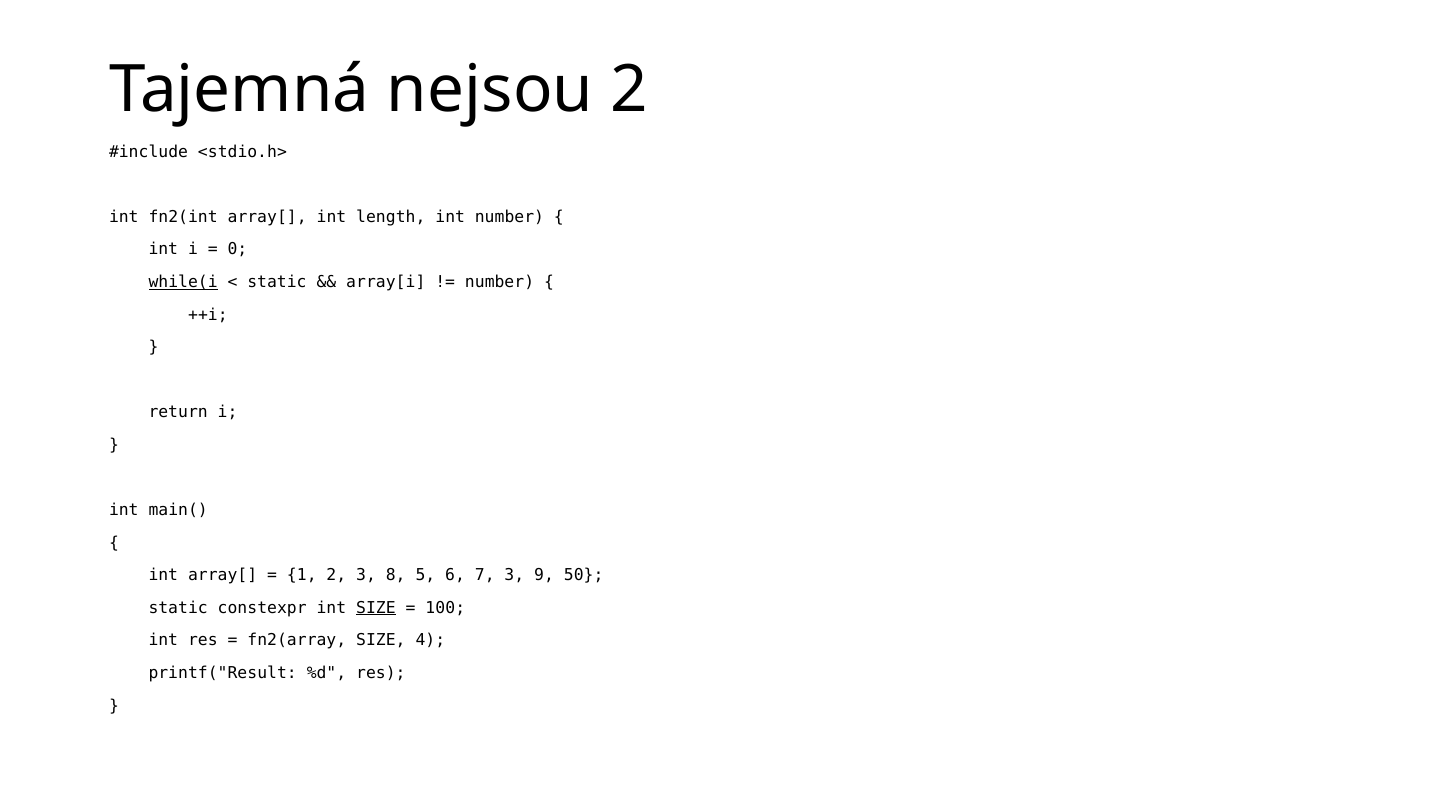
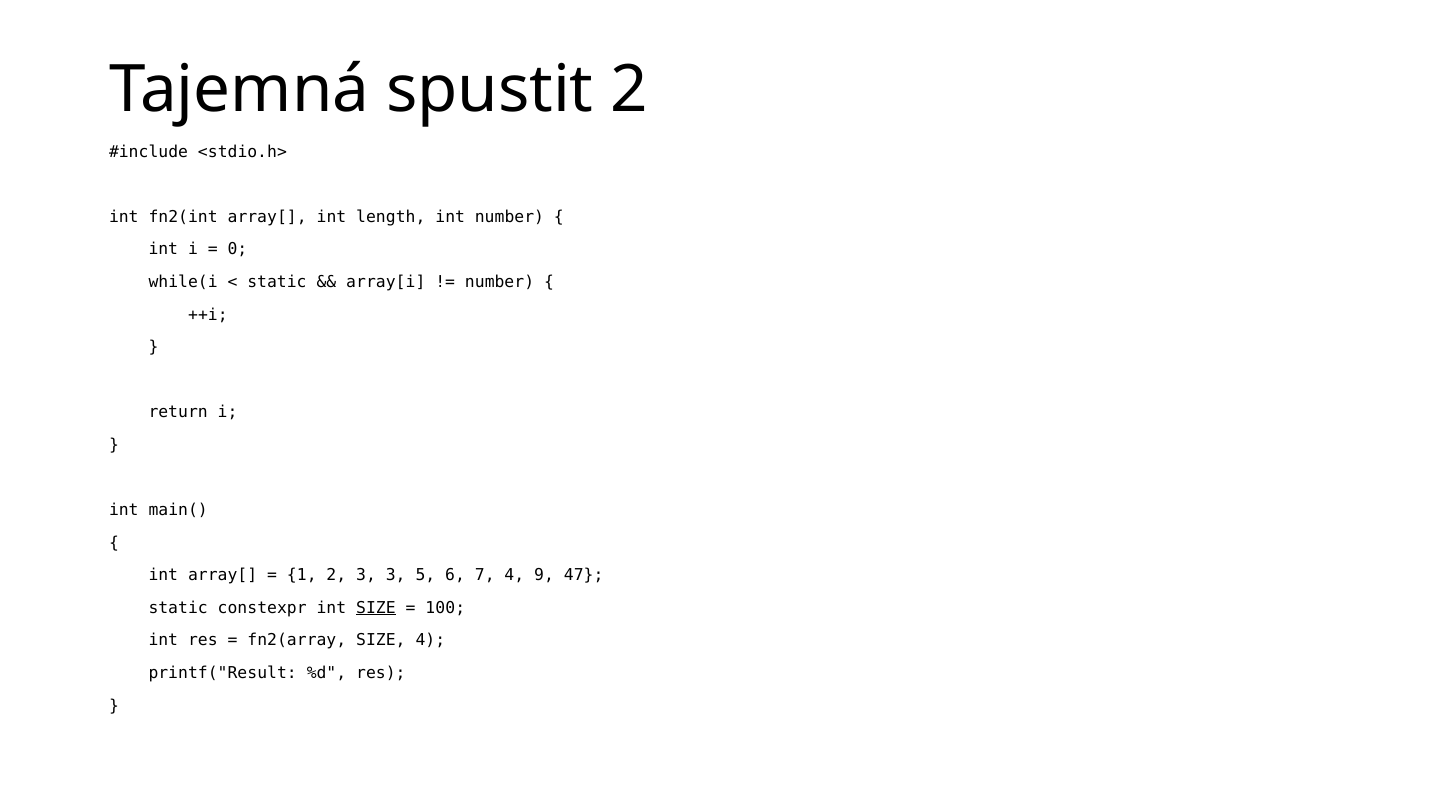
nejsou: nejsou -> spustit (490, 90)
while(i underline: present -> none (183, 282)
3 8: 8 -> 3 (396, 576)
7 3: 3 -> 4 (514, 576)
50: 50 -> 47 (584, 576)
